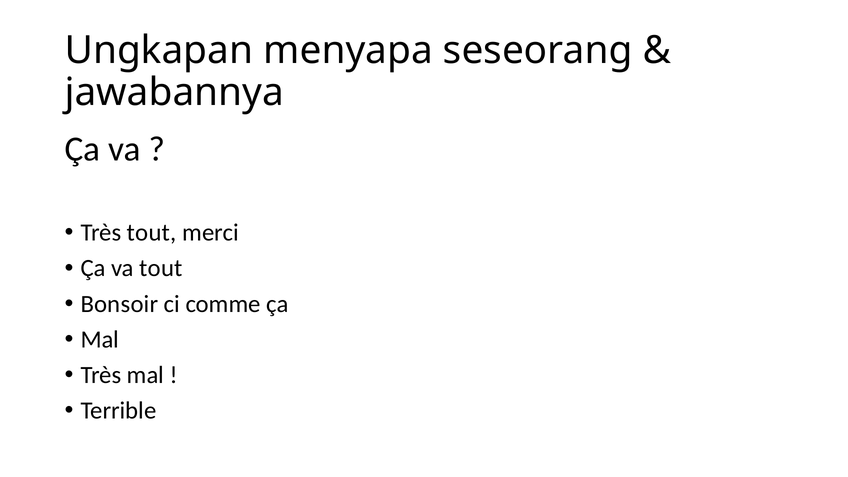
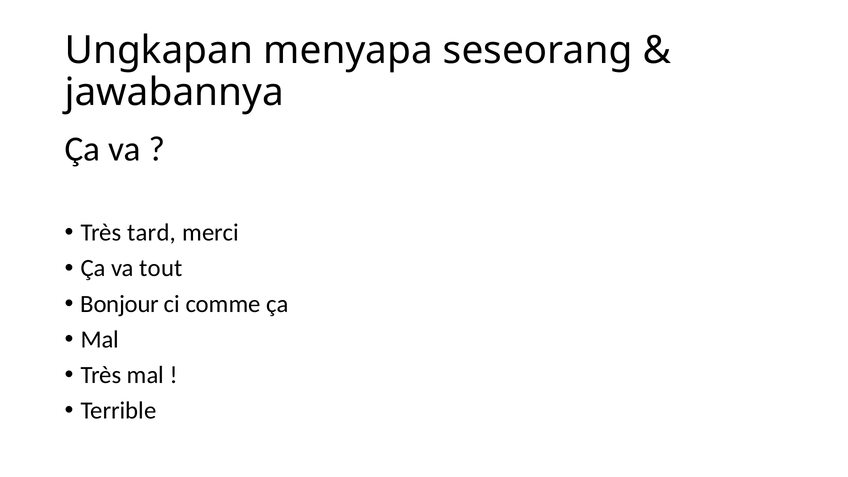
Très tout: tout -> tard (152, 233)
Bonsoir: Bonsoir -> Bonjour (120, 304)
